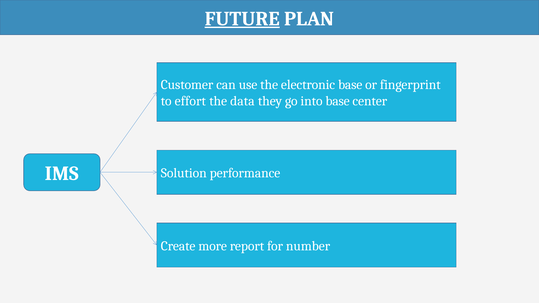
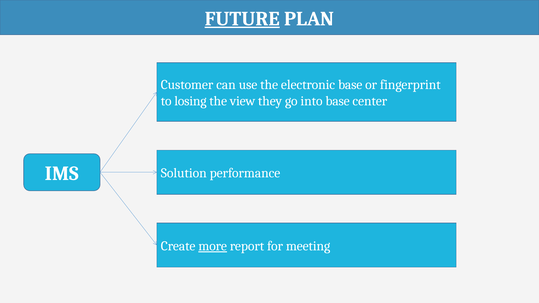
effort: effort -> losing (190, 101)
data: data -> view (243, 101)
more underline: none -> present (213, 246)
number: number -> meeting (308, 246)
